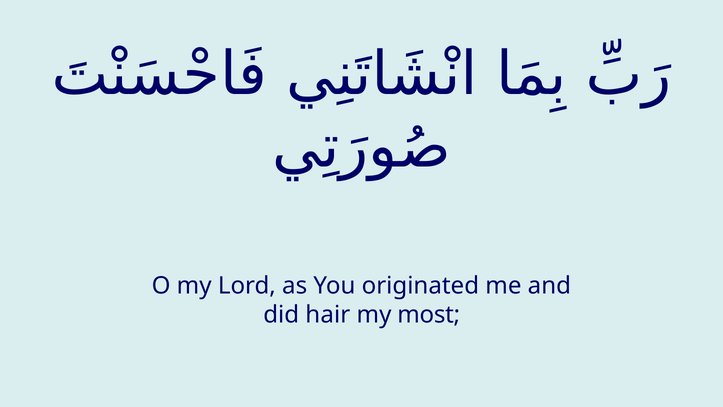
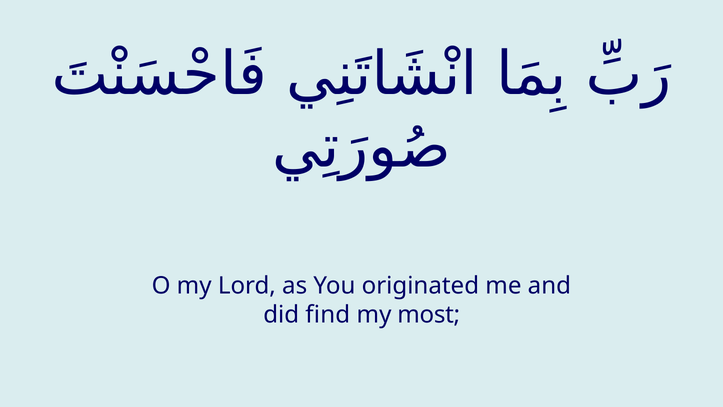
hair: hair -> find (328, 314)
